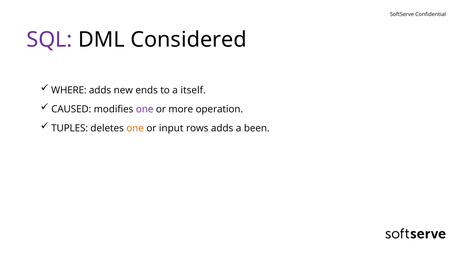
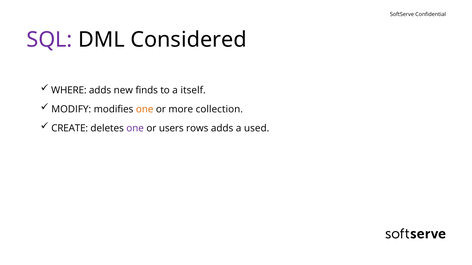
ends: ends -> finds (147, 90)
CAUSED: CAUSED -> MODIFY (71, 109)
one colour: purple -> orange (145, 109)
operation: operation -> collection (219, 109)
TUPLES: TUPLES -> CREATE (70, 128)
one colour: orange -> purple (135, 128)
input: input -> users (171, 128)
been: been -> used (257, 128)
